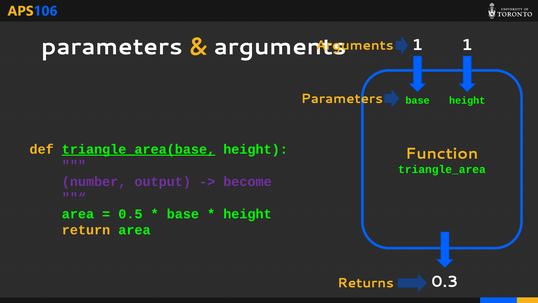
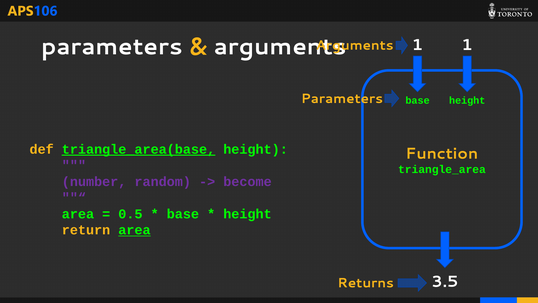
output: output -> random (163, 181)
area underline: none -> present (134, 230)
0.3: 0.3 -> 3.5 (445, 281)
